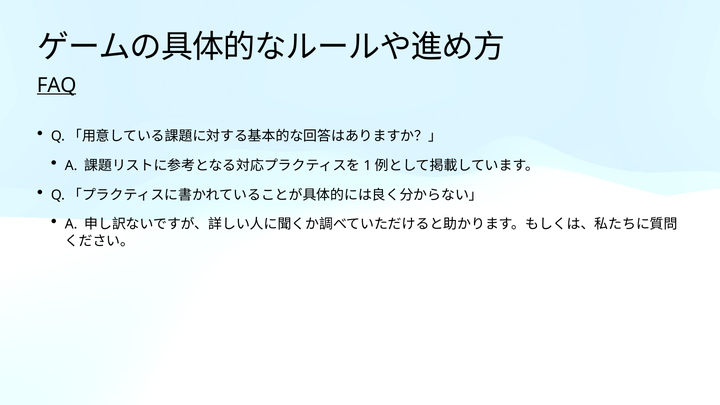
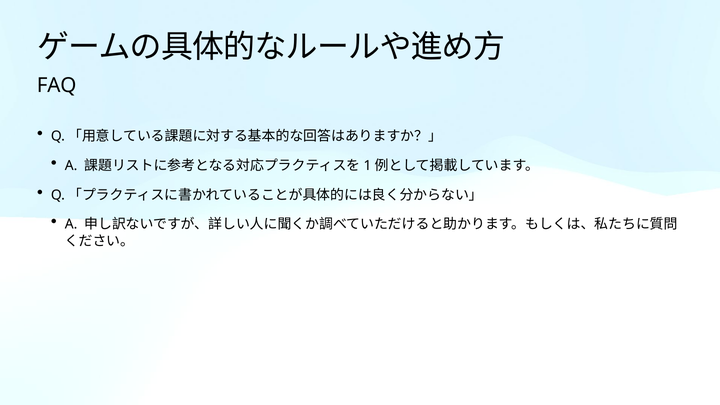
FAQ underline: present -> none (57, 85)
